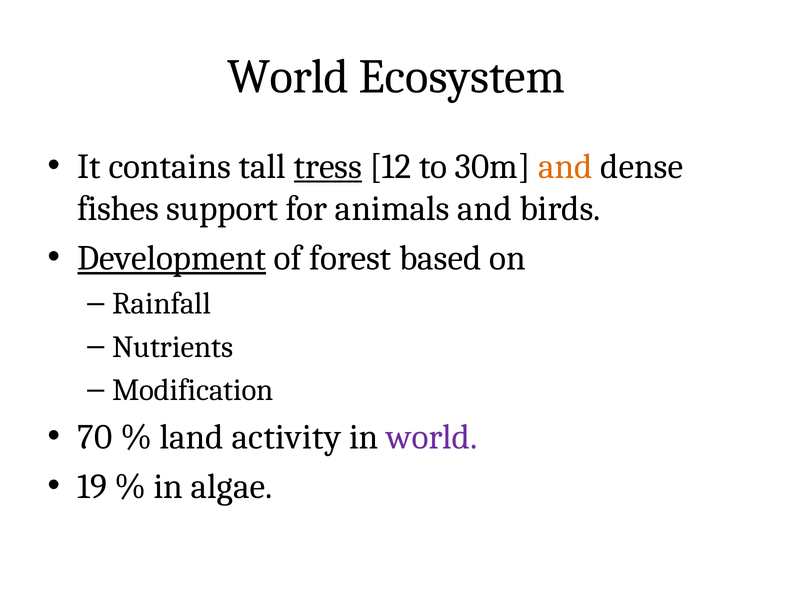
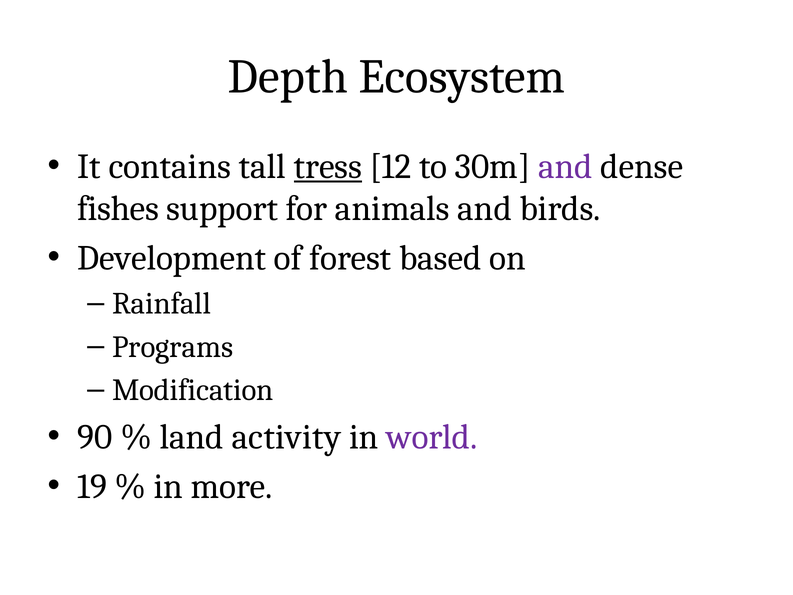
World: World -> Depth (288, 77)
and colour: orange -> purple (565, 166)
Development underline: present -> none (172, 258)
Nutrients: Nutrients -> Programs (173, 347)
70: 70 -> 90 (95, 437)
algae: algae -> more (232, 486)
